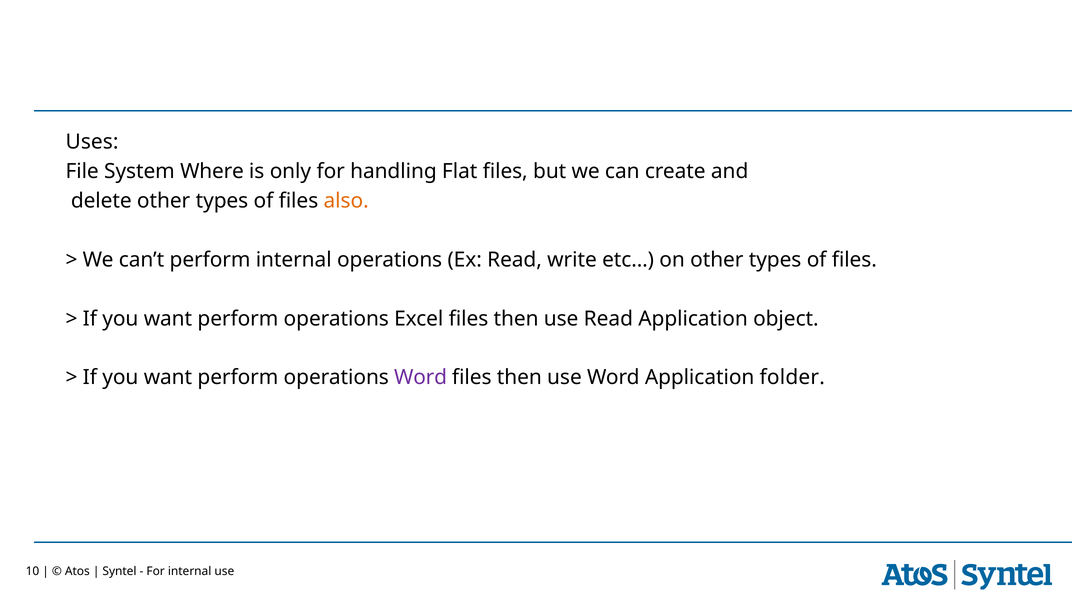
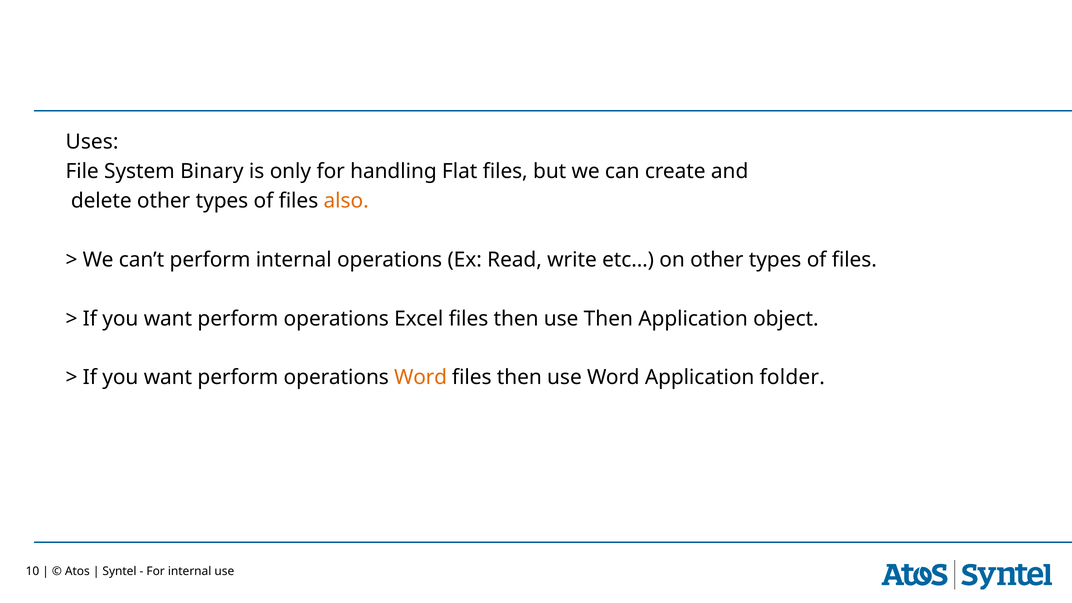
Where: Where -> Binary (212, 171)
use Read: Read -> Then (608, 319)
Word colour: purple -> orange (421, 378)
